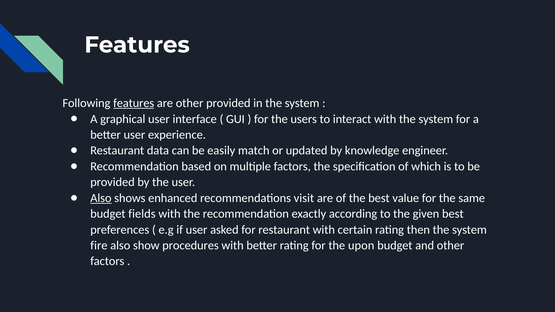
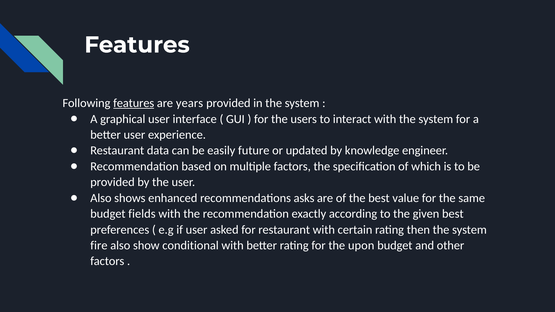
are other: other -> years (190, 103)
match: match -> future (254, 151)
Also underline: present -> none (101, 198)
visit: visit -> asks (304, 198)
procedures: procedures -> conditional (190, 246)
